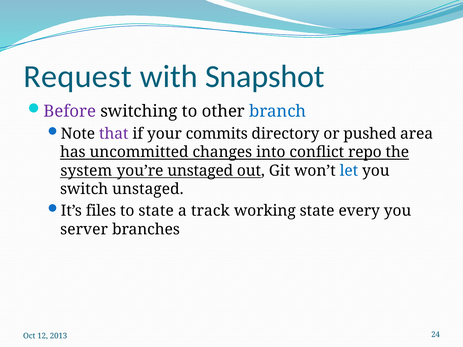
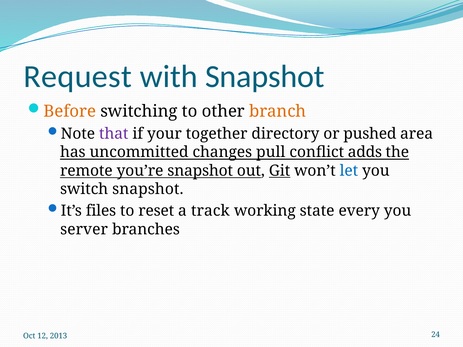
Before colour: purple -> orange (70, 111)
branch colour: blue -> orange (278, 111)
commits: commits -> together (217, 134)
into: into -> pull (271, 152)
repo: repo -> adds (365, 152)
system: system -> remote (86, 171)
you’re unstaged: unstaged -> snapshot (200, 171)
Git underline: none -> present (280, 171)
switch unstaged: unstaged -> snapshot (148, 189)
to state: state -> reset (156, 211)
